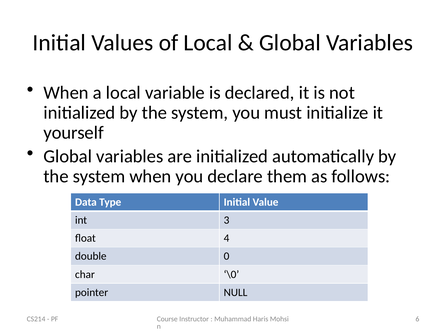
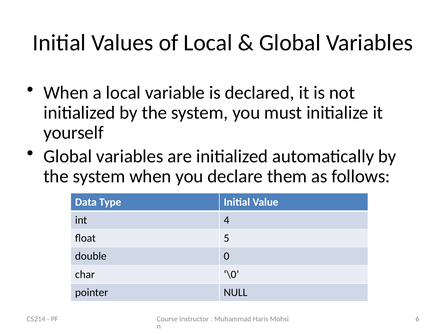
3: 3 -> 4 (227, 221)
4: 4 -> 5 (227, 239)
